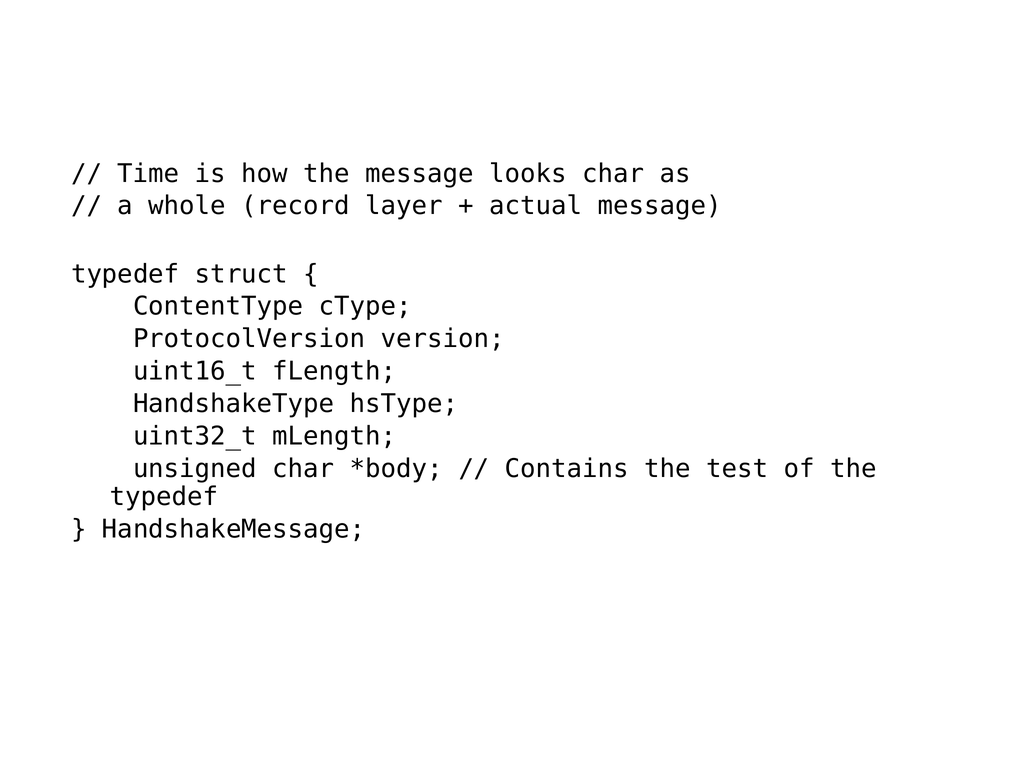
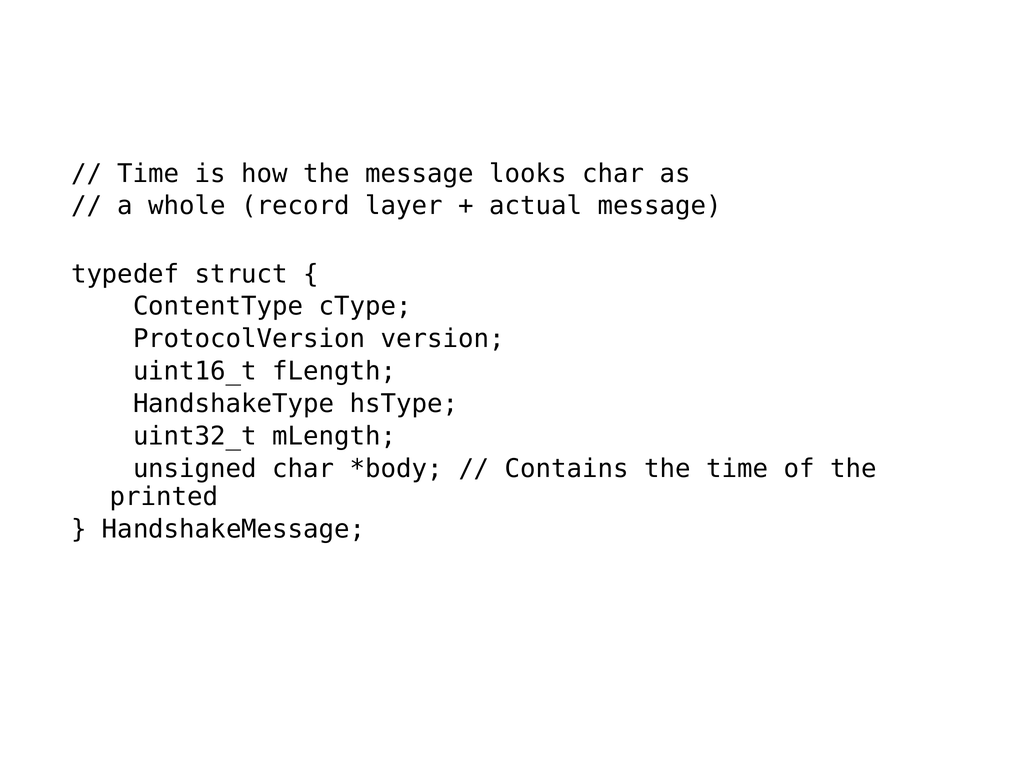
the test: test -> time (737, 468)
typedef: typedef -> printed (164, 496)
